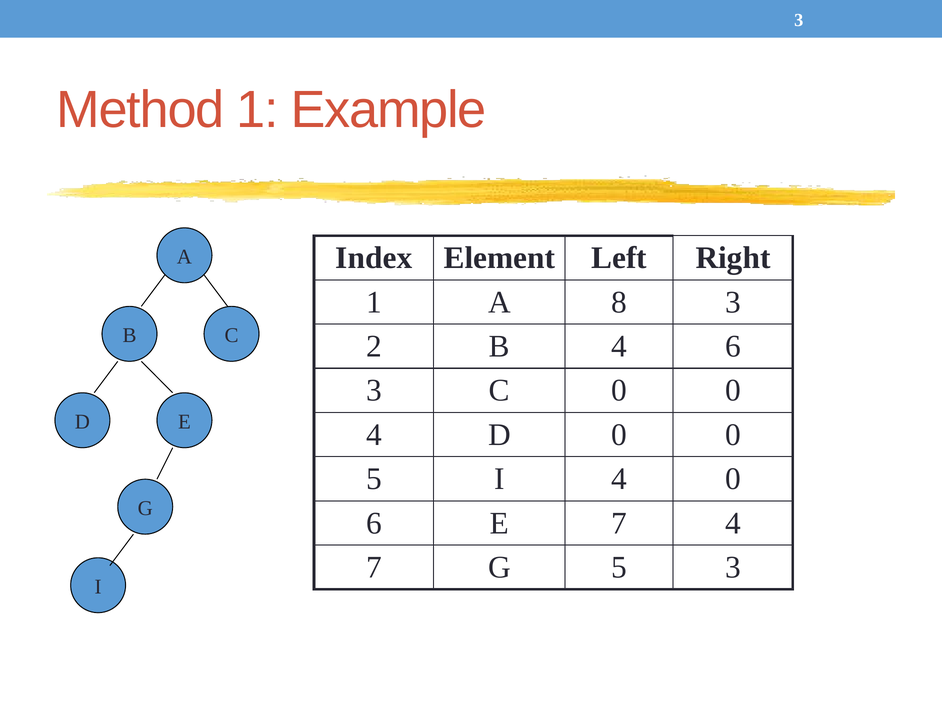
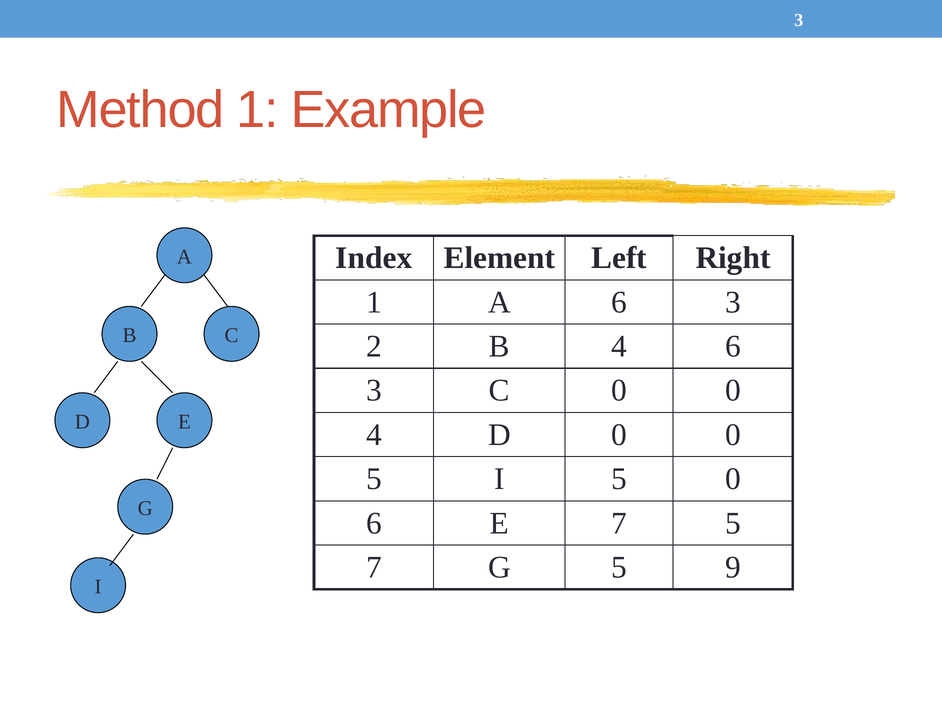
A 8: 8 -> 6 (619, 302)
I 4: 4 -> 5 (619, 479)
7 4: 4 -> 5 (733, 523)
5 3: 3 -> 9 (733, 567)
